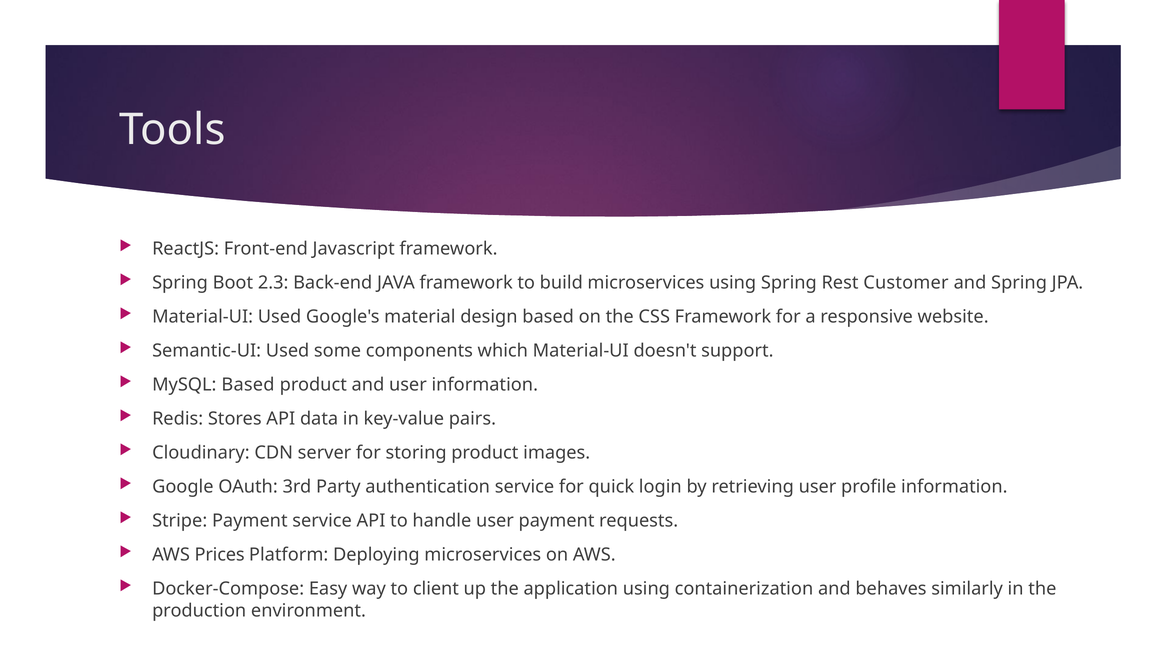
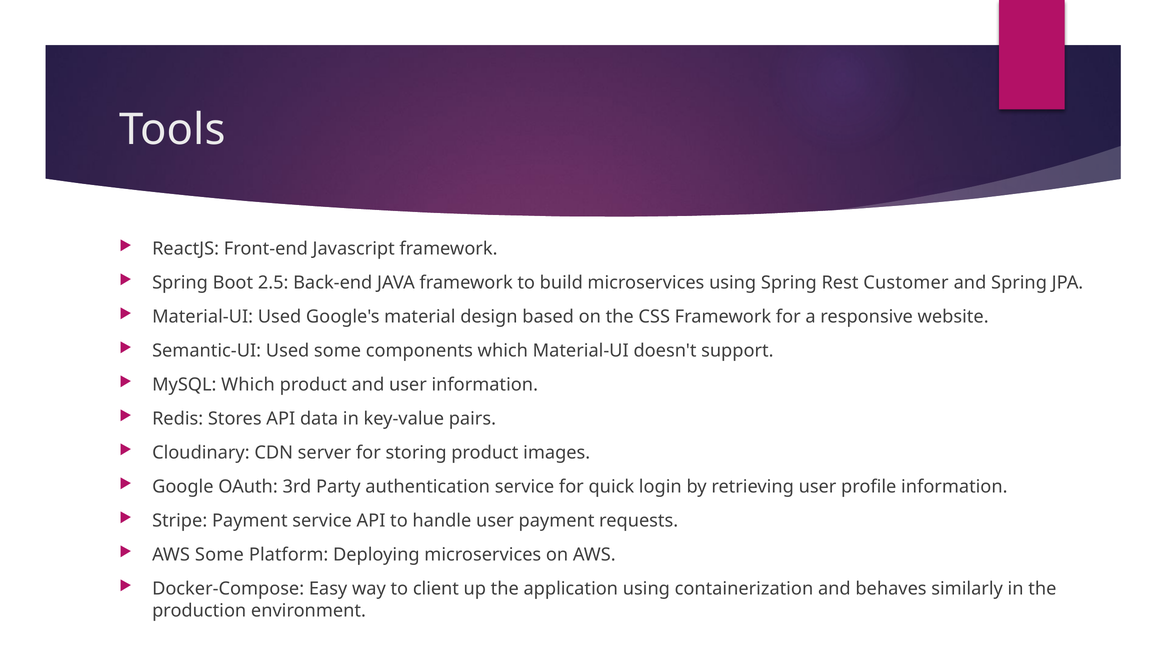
2.3: 2.3 -> 2.5 (273, 283)
MySQL Based: Based -> Which (248, 385)
AWS Prices: Prices -> Some (219, 555)
